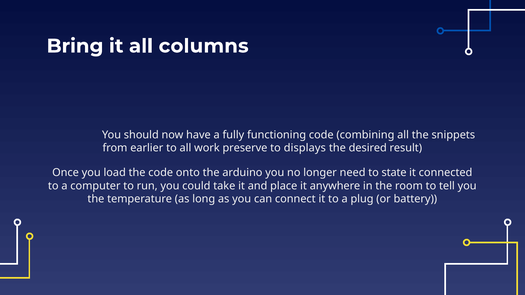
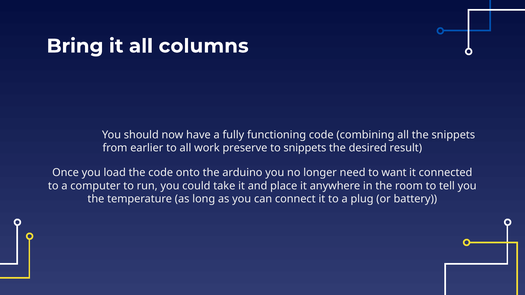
to displays: displays -> snippets (305, 148)
state: state -> want (394, 173)
